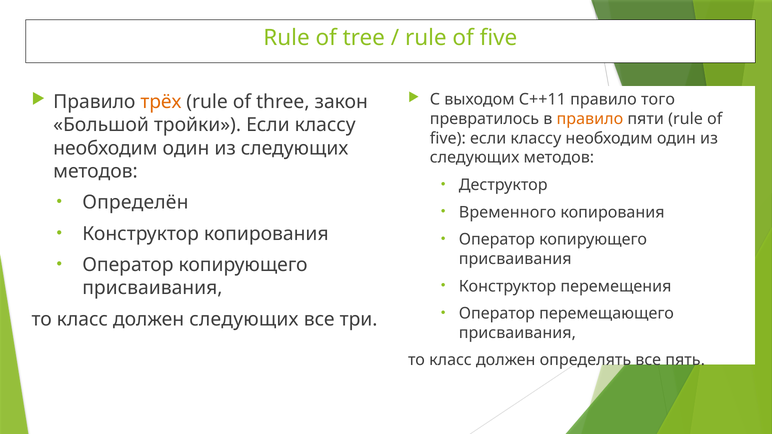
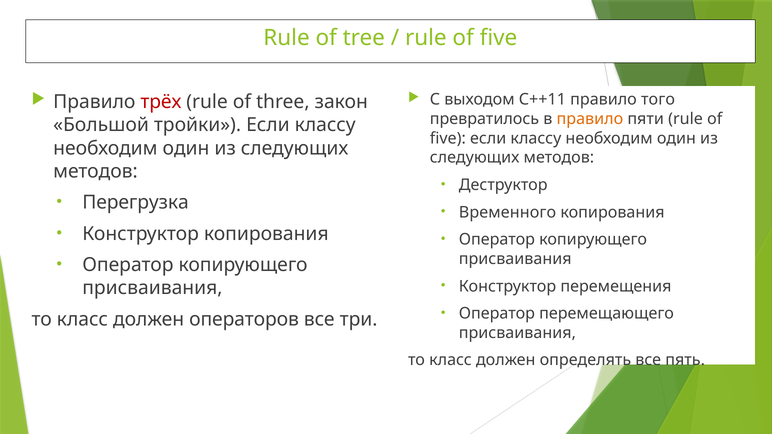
трёх colour: orange -> red (161, 102)
Определён: Определён -> Перегрузка (136, 203)
должен следующих: следующих -> операторов (244, 319)
